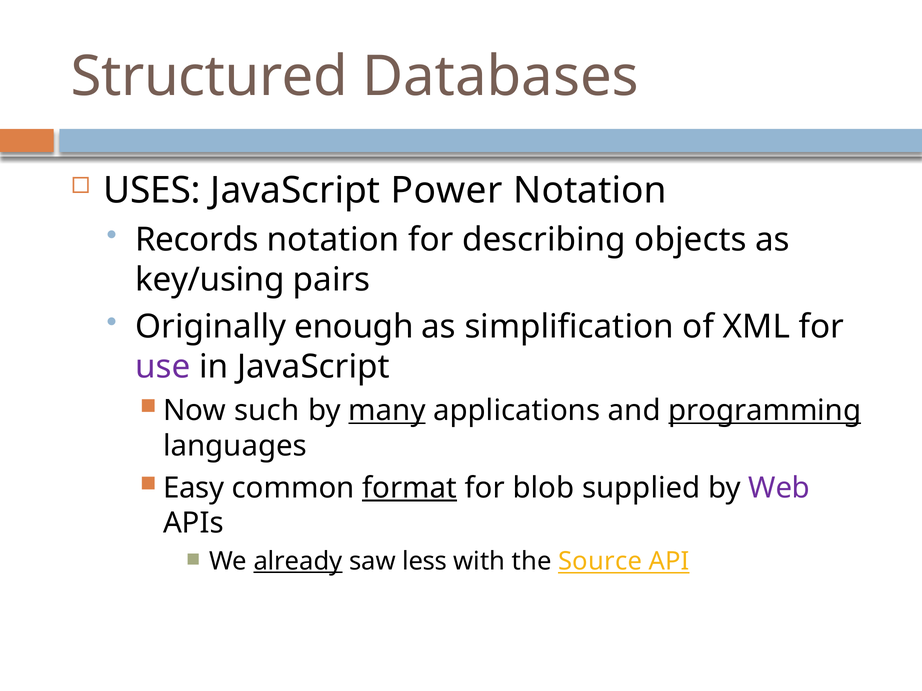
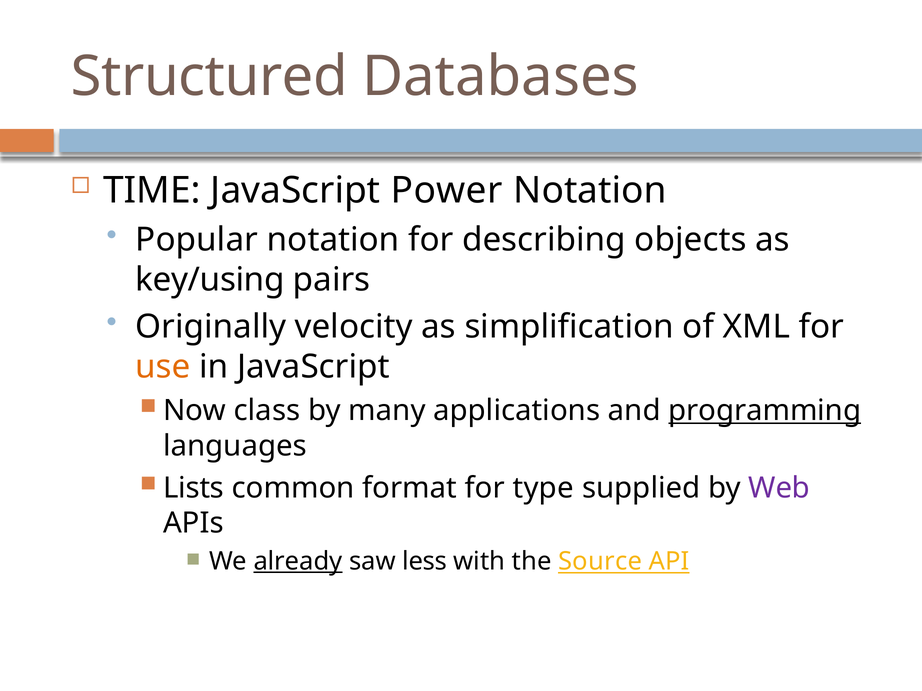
USES: USES -> TIME (152, 191)
Records: Records -> Popular (197, 240)
enough: enough -> velocity (354, 327)
use colour: purple -> orange (163, 367)
such: such -> class (267, 411)
many underline: present -> none (387, 411)
Easy: Easy -> Lists (194, 488)
format underline: present -> none (410, 488)
blob: blob -> type (543, 488)
